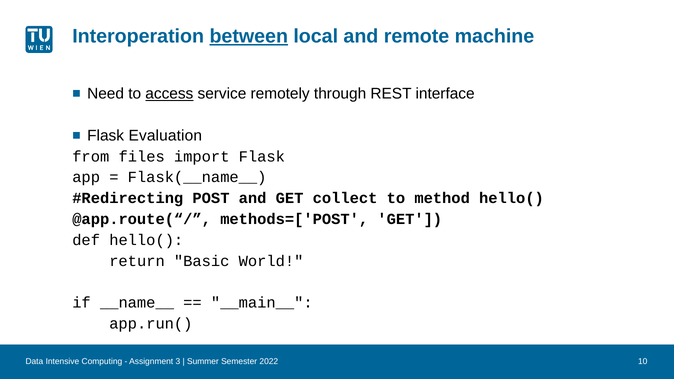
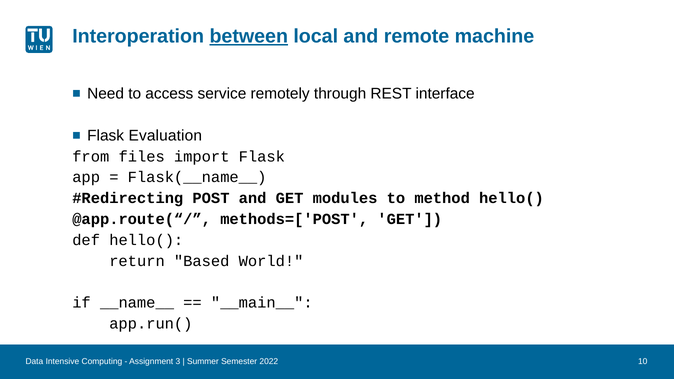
access underline: present -> none (169, 94)
collect: collect -> modules (345, 198)
Basic: Basic -> Based (202, 261)
